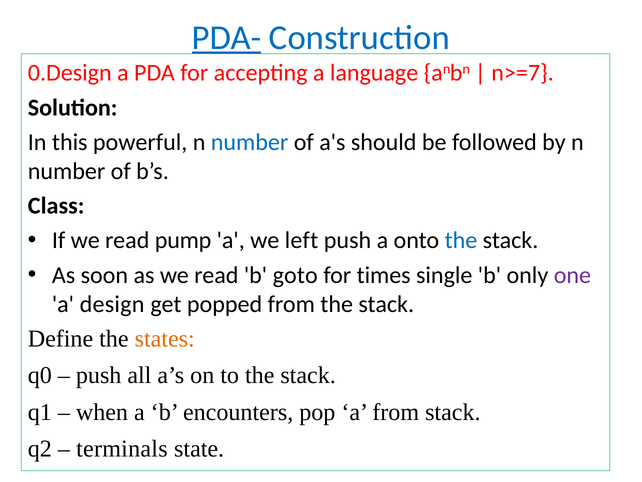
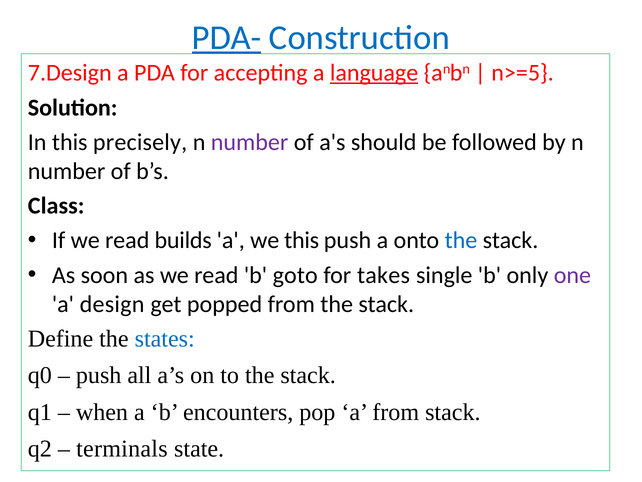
0.Design: 0.Design -> 7.Design (70, 73)
language underline: none -> present (374, 73)
n>=7: n>=7 -> n>=5 (523, 73)
powerful: powerful -> precisely (140, 142)
number colour: blue -> purple (250, 142)
pump: pump -> builds (183, 240)
we left: left -> this (302, 240)
times: times -> takes (383, 275)
states colour: orange -> blue (165, 338)
